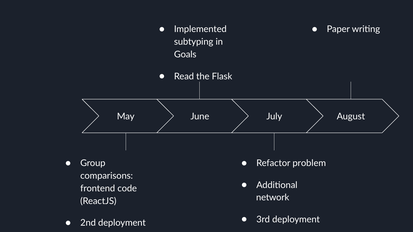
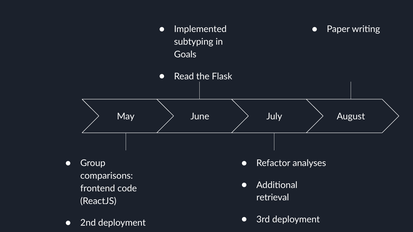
problem: problem -> analyses (309, 163)
network: network -> retrieval (273, 198)
